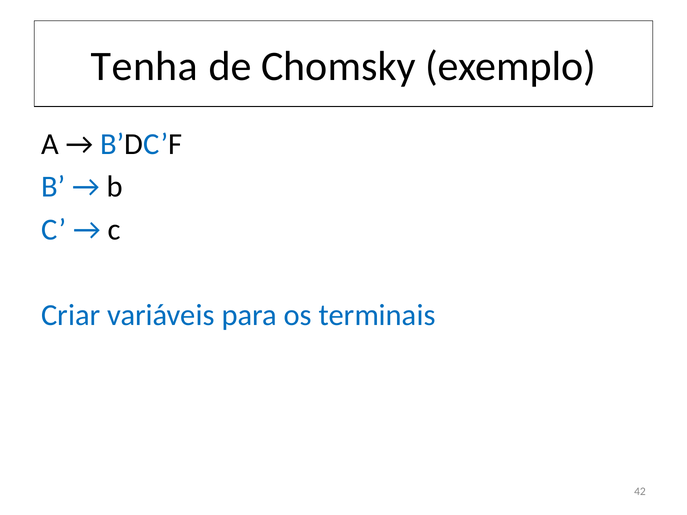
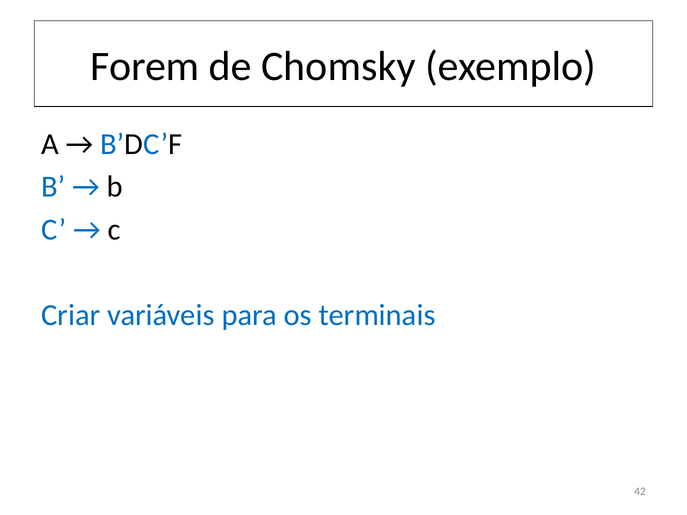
Tenha: Tenha -> Forem (145, 67)
